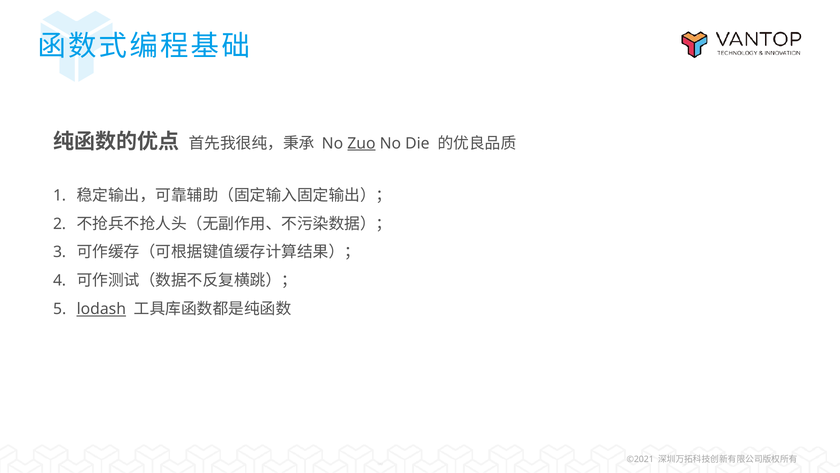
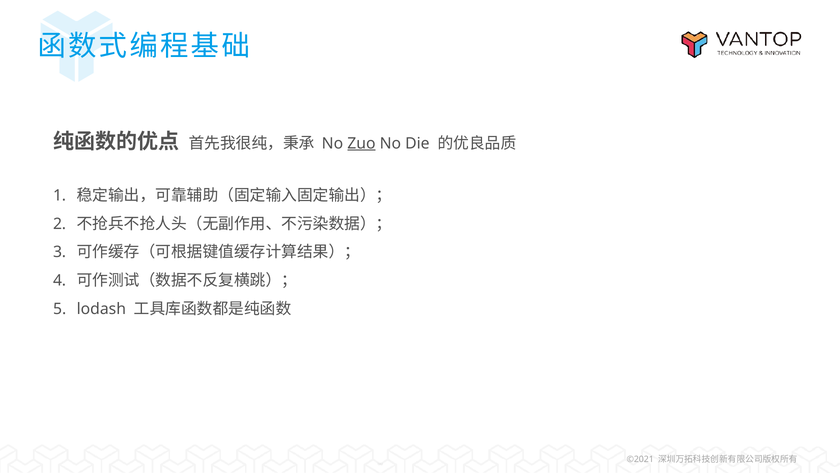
lodash underline: present -> none (101, 309)
